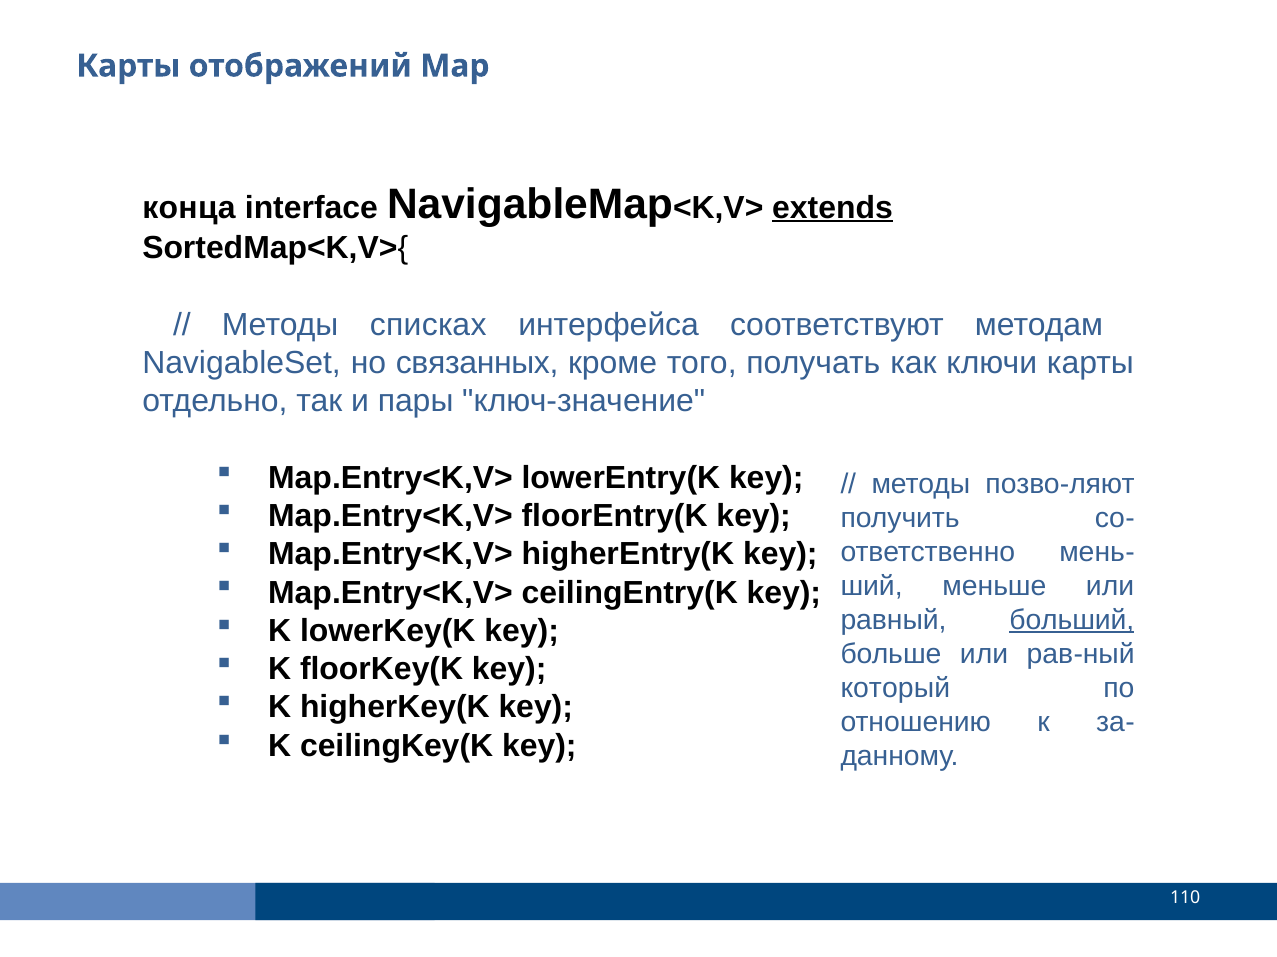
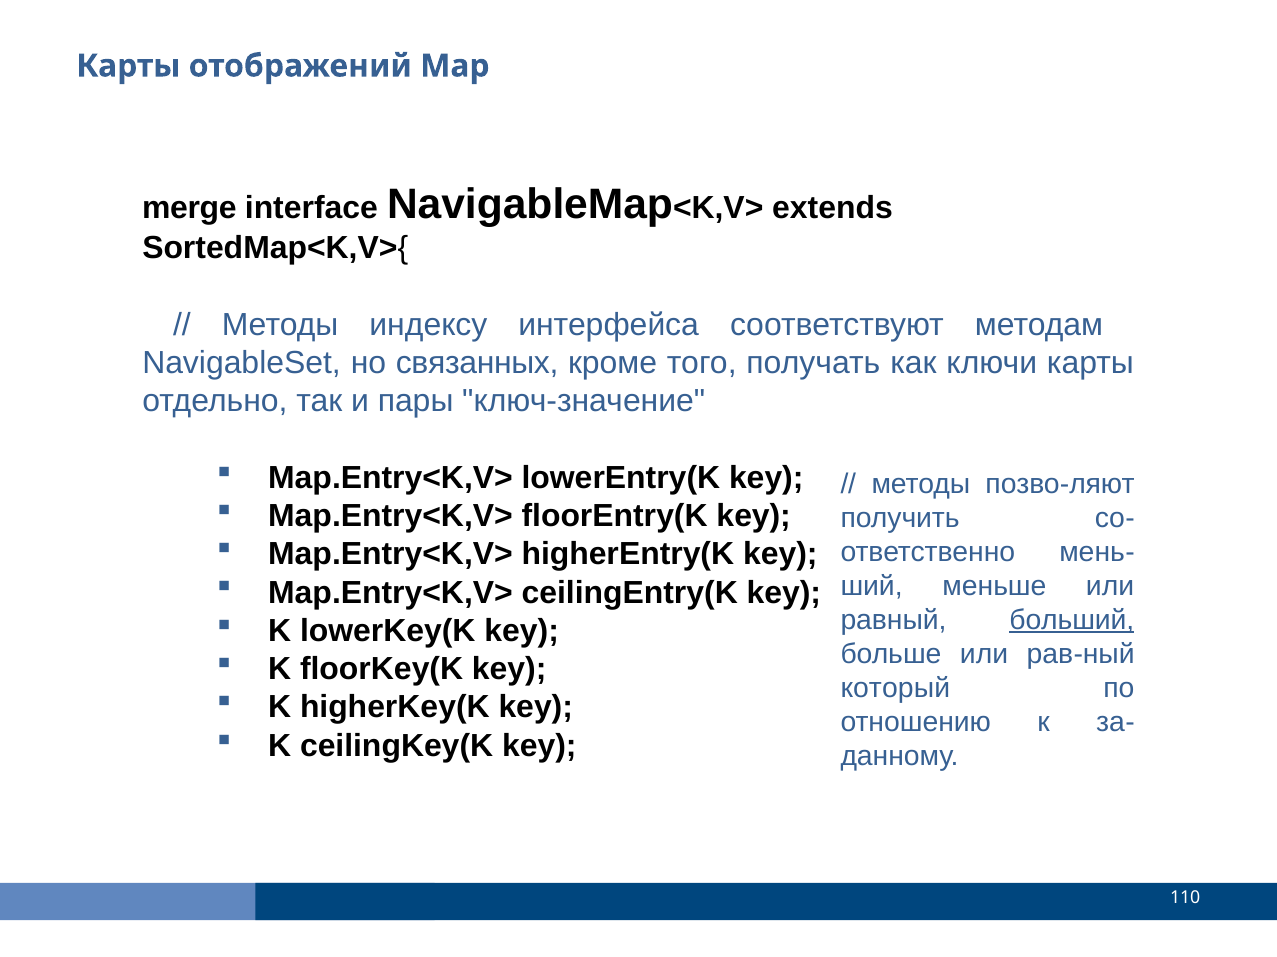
конца: конца -> merge (189, 208)
extends underline: present -> none (833, 208)
списках: списках -> индексу (428, 325)
